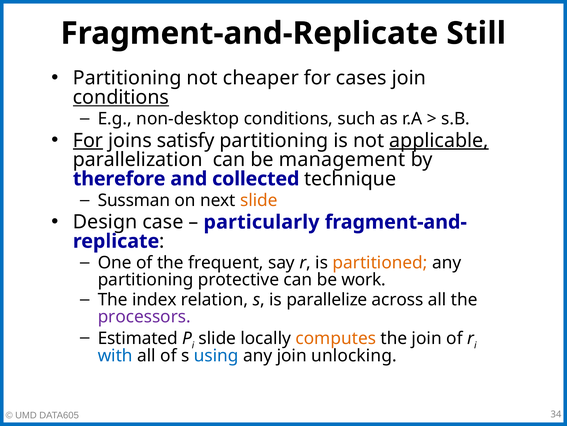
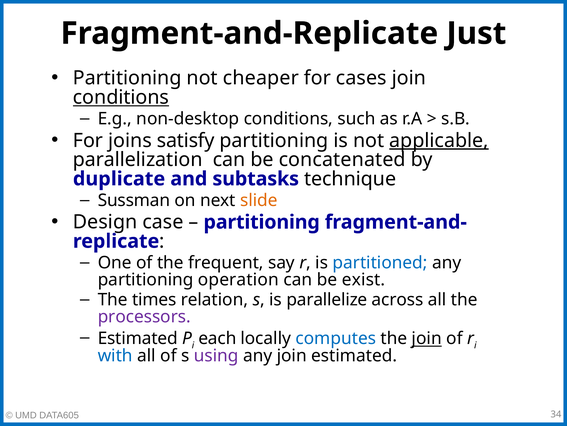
Still: Still -> Just (476, 33)
For underline: present -> none (88, 140)
management: management -> concatenated (342, 159)
therefore: therefore -> duplicate (119, 179)
collected: collected -> subtasks (256, 179)
particularly: particularly -> partitioning (262, 222)
partitioned colour: orange -> blue (380, 262)
protective: protective -> operation (238, 279)
work: work -> exist (364, 279)
index: index -> times (154, 299)
slide: slide -> each (217, 338)
computes colour: orange -> blue (336, 338)
join underline: none -> present (427, 338)
using colour: blue -> purple (216, 355)
join unlocking: unlocking -> estimated (354, 355)
